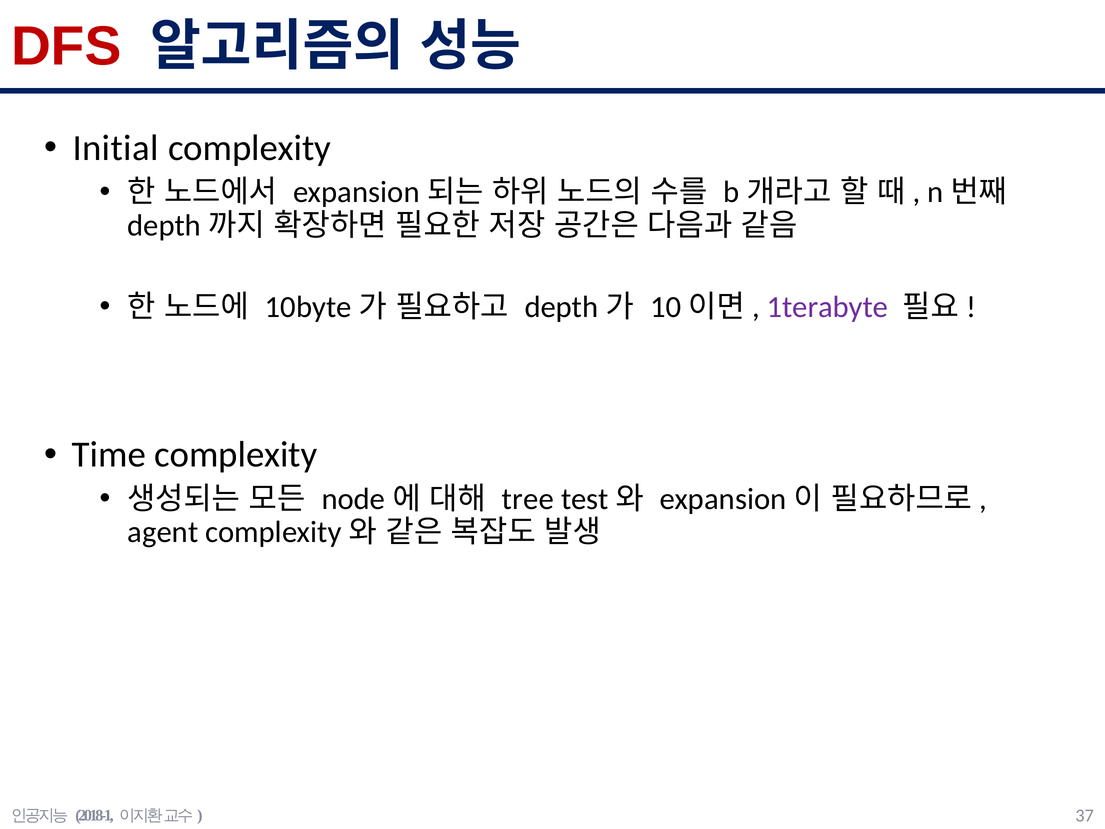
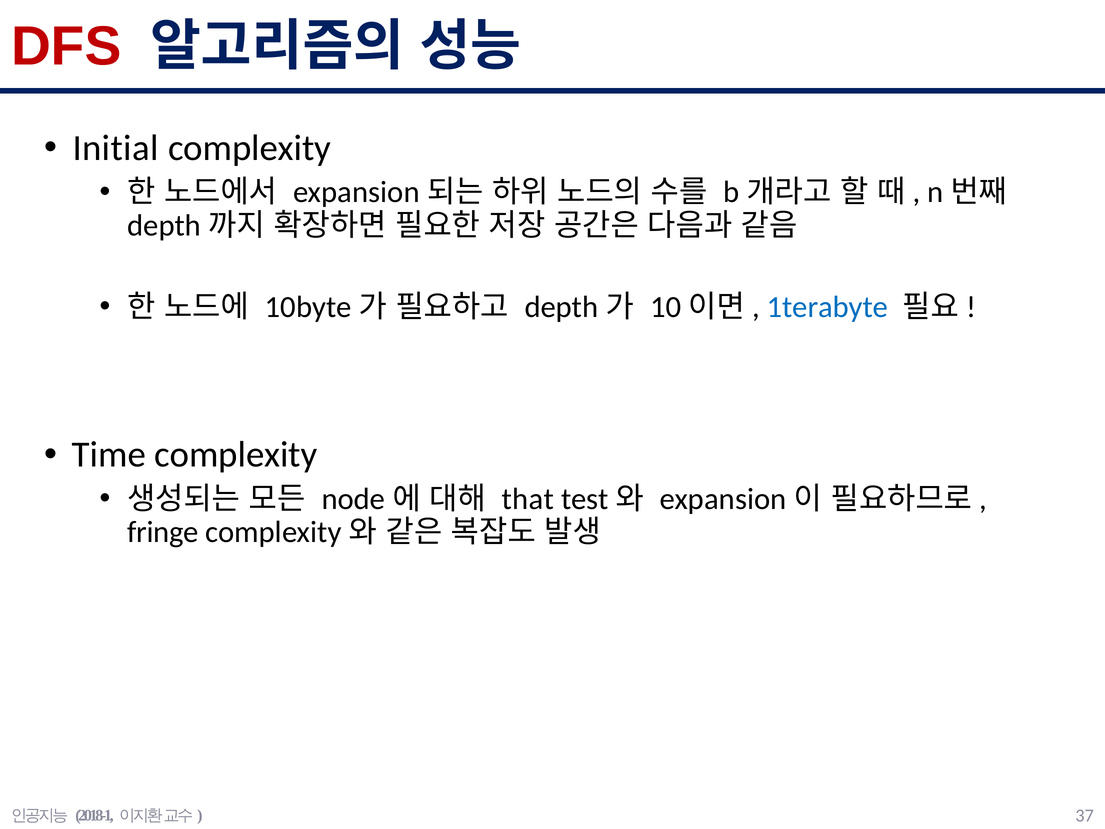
1terabyte colour: purple -> blue (827, 307)
tree: tree -> that (528, 499)
agent: agent -> fringe (163, 532)
